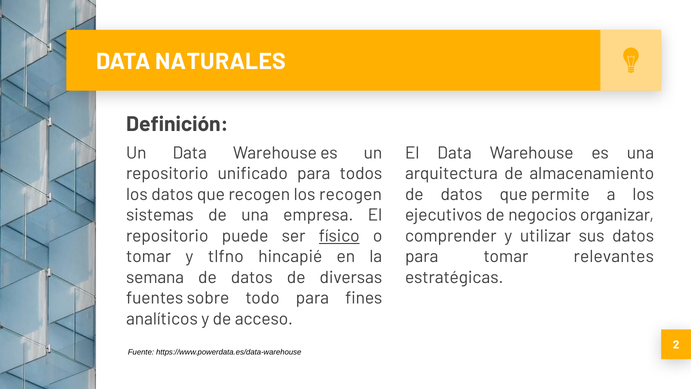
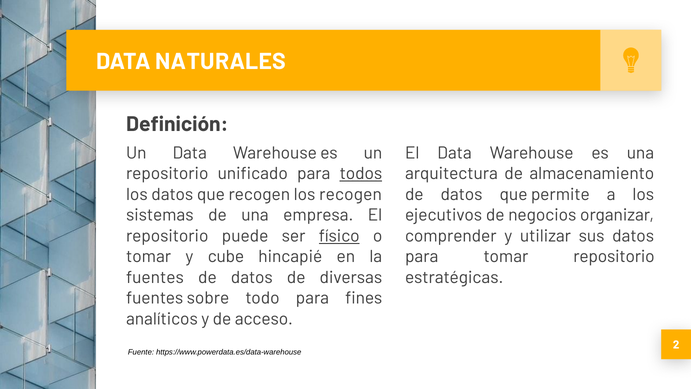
todos underline: none -> present (361, 174)
tlfno: tlfno -> cube (226, 257)
tomar relevantes: relevantes -> repositorio (614, 257)
semana: semana -> fuentes (155, 277)
